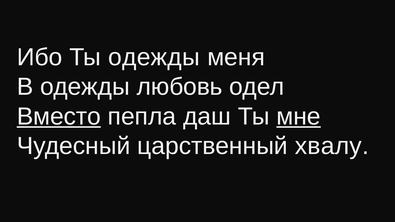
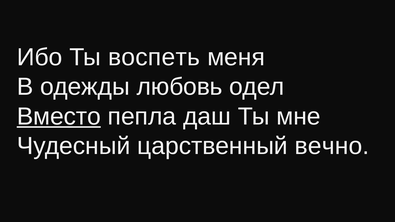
Ты одежды: одежды -> воспеть (154, 57)
мне underline: present -> none (299, 116)
хвалу: хвалу -> вечно (332, 146)
